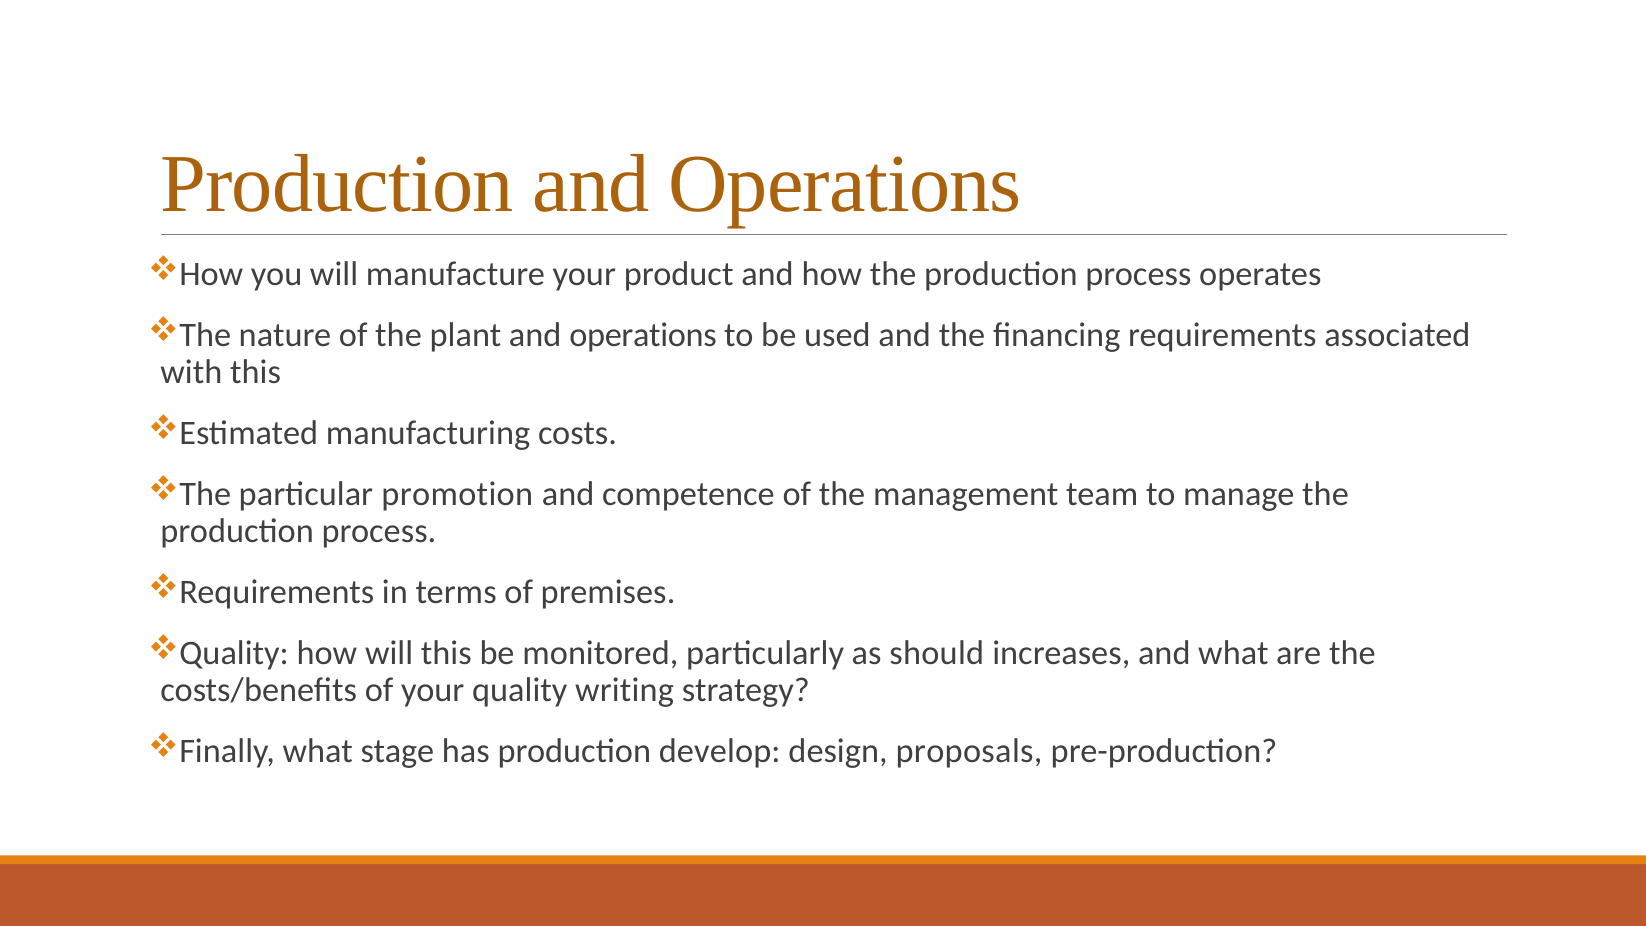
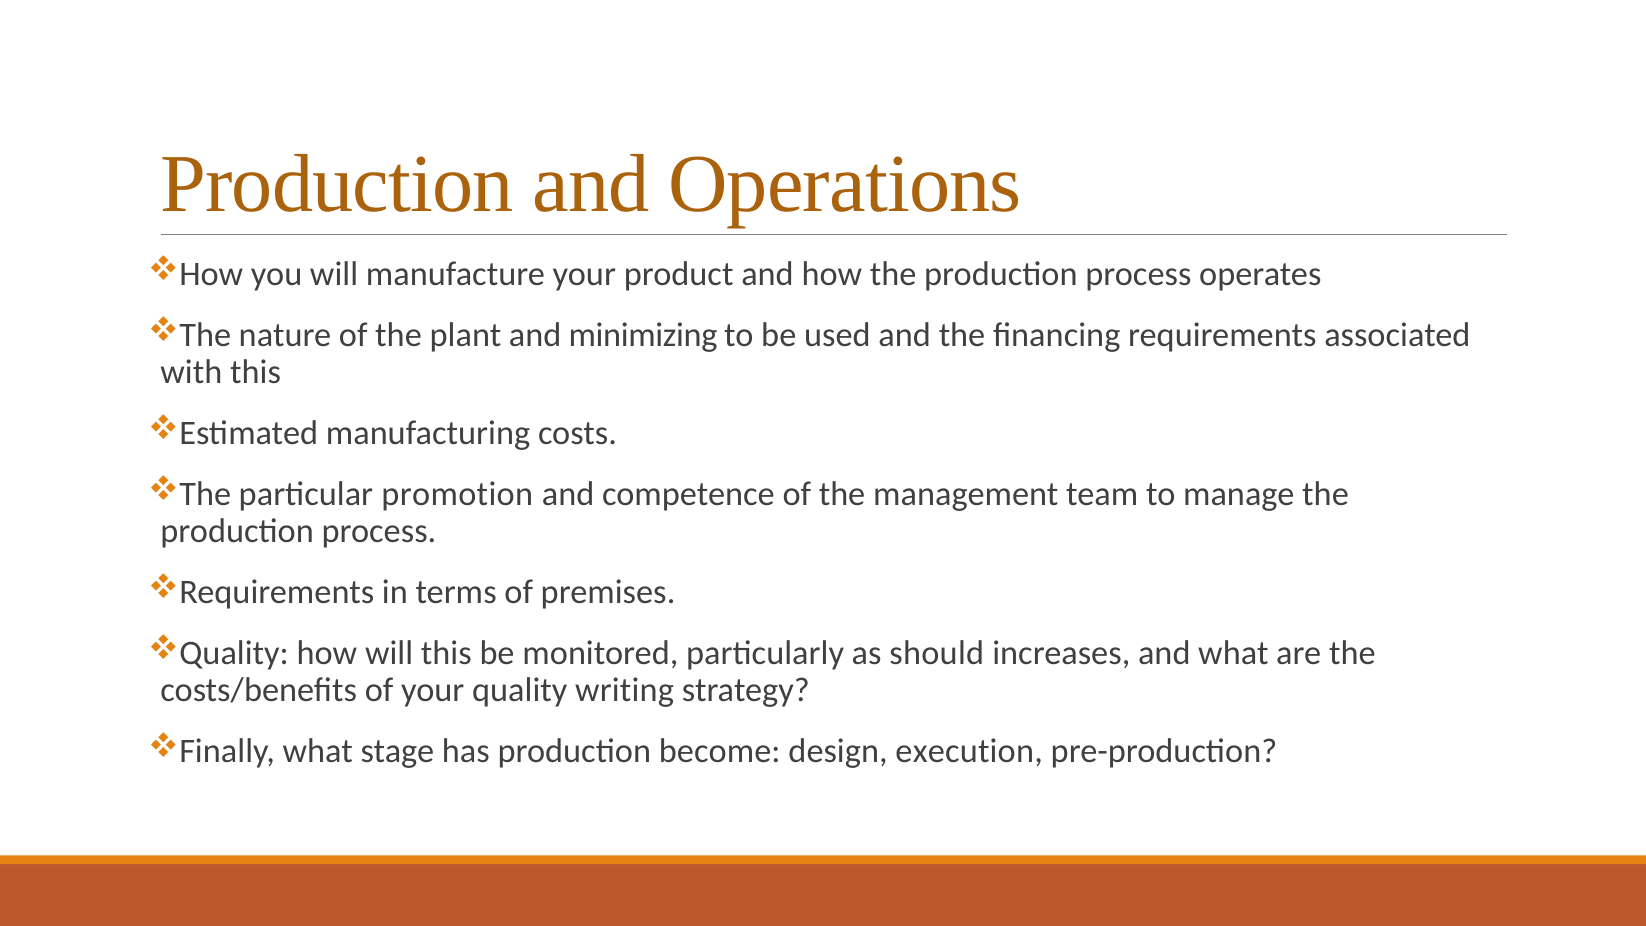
plant and operations: operations -> minimizing (643, 335)
develop: develop -> become (720, 752)
proposals: proposals -> execution (969, 752)
